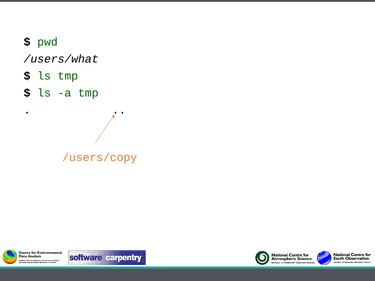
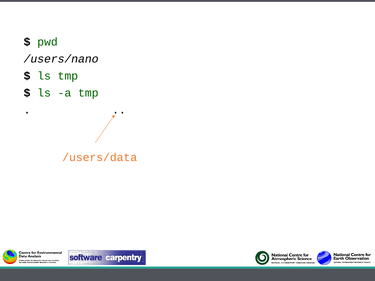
/users/what: /users/what -> /users/nano (61, 59)
/users/copy: /users/copy -> /users/data (100, 158)
